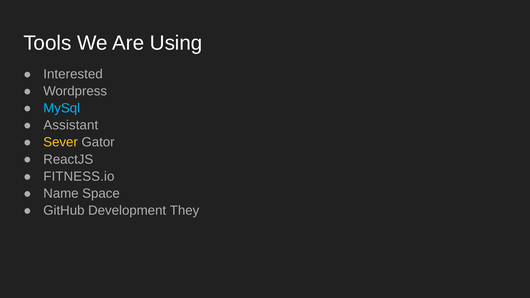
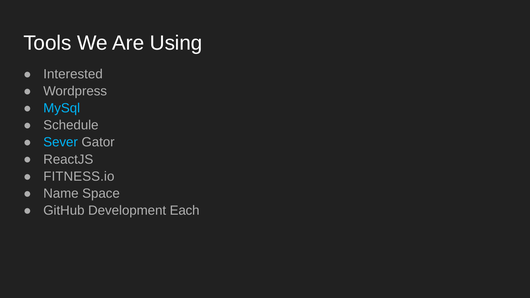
Assistant: Assistant -> Schedule (71, 125)
Sever colour: yellow -> light blue (61, 142)
They: They -> Each (185, 211)
